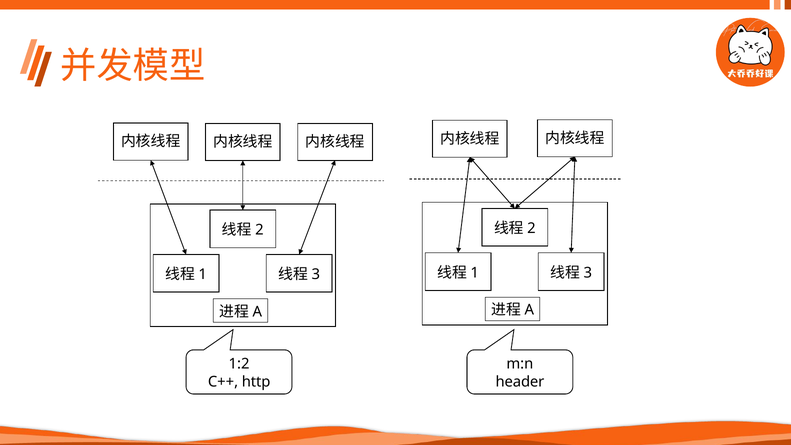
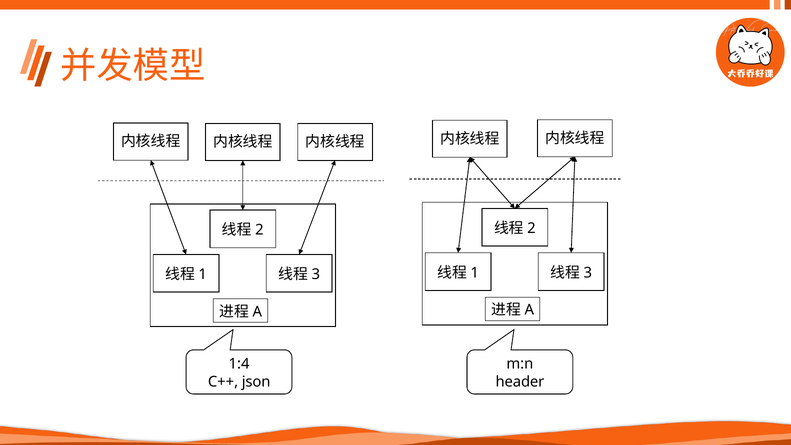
1:2: 1:2 -> 1:4 (239, 364)
http: http -> json (256, 382)
